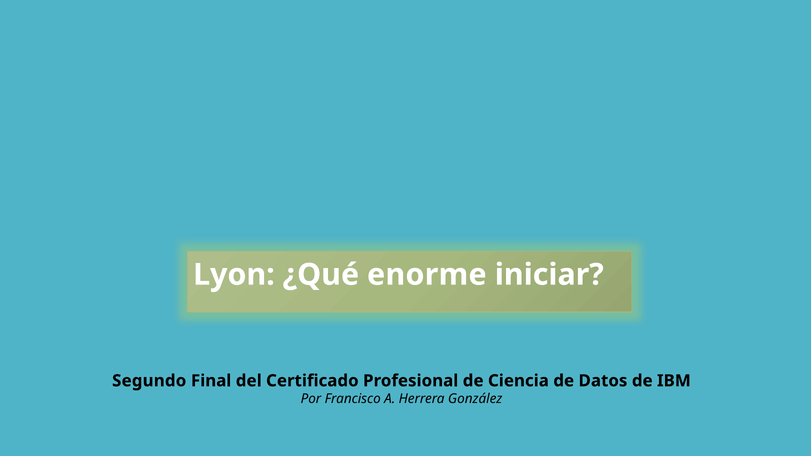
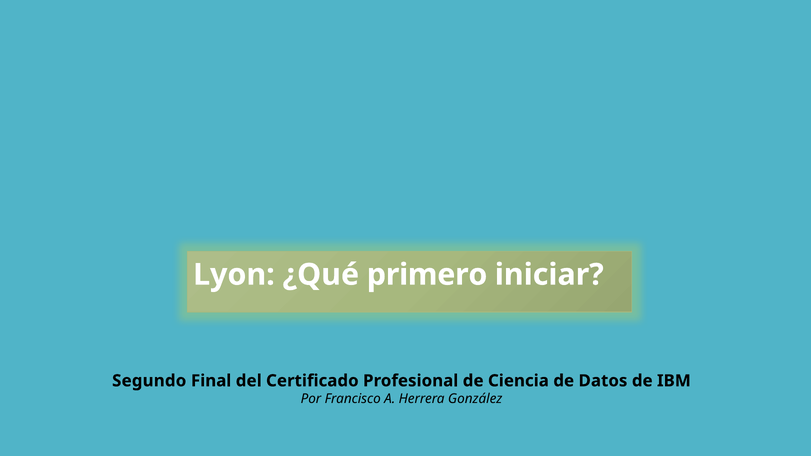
enorme: enorme -> primero (427, 275)
